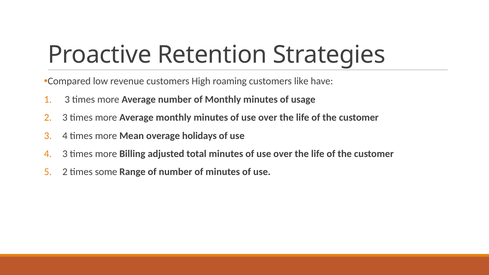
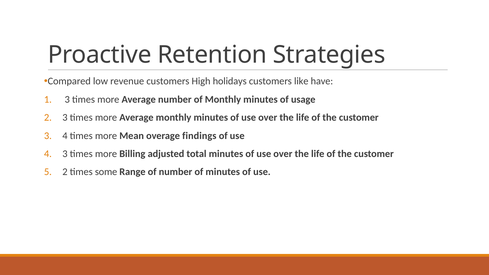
roaming: roaming -> holidays (230, 81)
holidays: holidays -> findings (199, 136)
